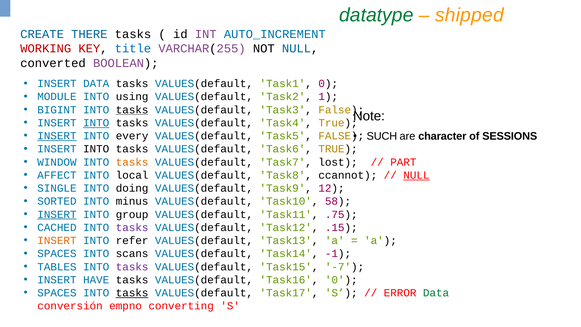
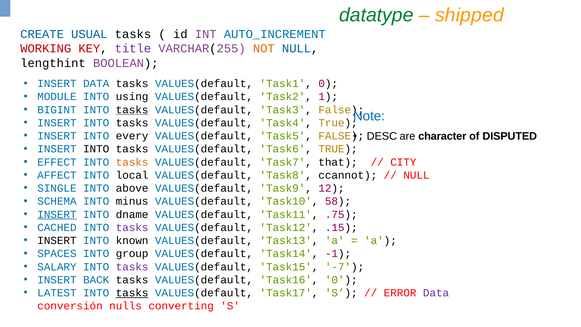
THERE: THERE -> USUAL (89, 34)
title colour: blue -> purple (133, 49)
NOT colour: black -> orange (264, 49)
converted: converted -> lengthint (53, 63)
Note colour: black -> blue (369, 116)
INTO underline: present -> none (96, 123)
INSERT underline: present -> none (57, 136)
SUCH: SUCH -> DESC (382, 136)
SESSIONS: SESSIONS -> DISPUTED (510, 136)
WINDOW: WINDOW -> EFFECT (57, 162)
lost: lost -> that (338, 162)
PART: PART -> CITY (403, 162)
NULL underline: present -> none (416, 175)
doing: doing -> above (132, 188)
SORTED: SORTED -> SCHEMA (57, 201)
group: group -> dname (132, 214)
INSERT colour: orange -> black (57, 240)
refer: refer -> known (132, 240)
scans: scans -> group (132, 254)
TABLES: TABLES -> SALARY (57, 267)
HAVE: HAVE -> BACK (96, 280)
SPACES: SPACES -> LATEST (57, 293)
Data colour: green -> purple (436, 293)
empno: empno -> nulls (126, 306)
